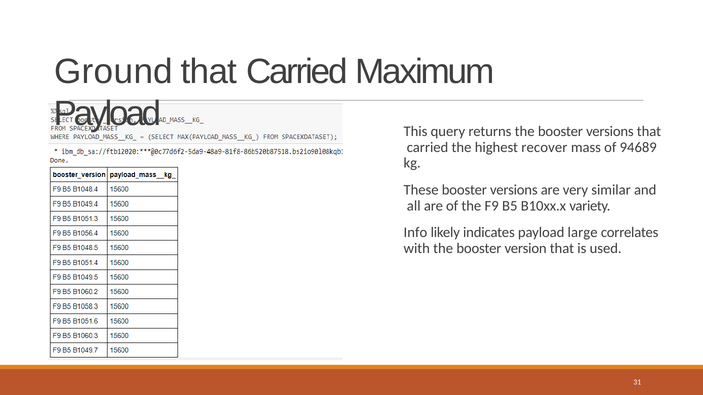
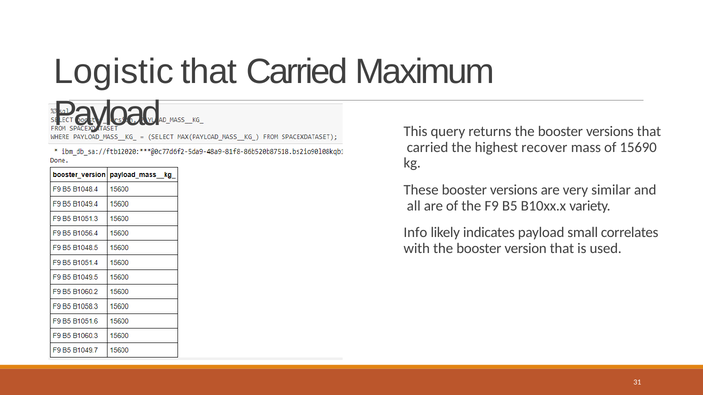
Ground: Ground -> Logistic (114, 72)
94689: 94689 -> 15690 (638, 148)
large: large -> small (583, 233)
